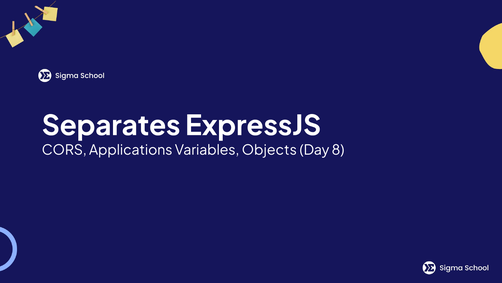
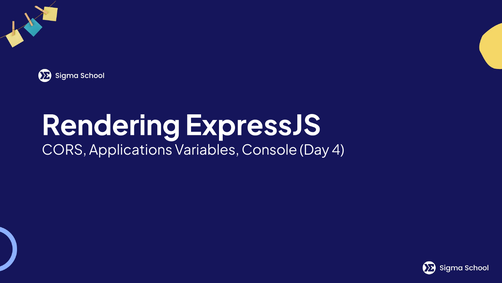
Separates: Separates -> Rendering (111, 126)
Objects: Objects -> Console (269, 150)
8: 8 -> 4 (338, 150)
